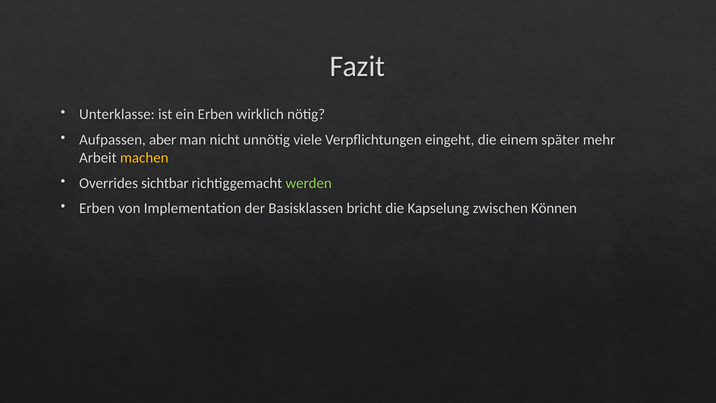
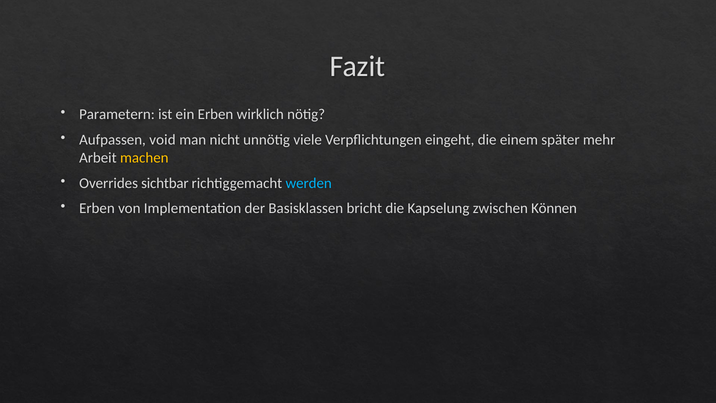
Unterklasse: Unterklasse -> Parametern (117, 114)
aber: aber -> void (162, 140)
werden colour: light green -> light blue (309, 183)
